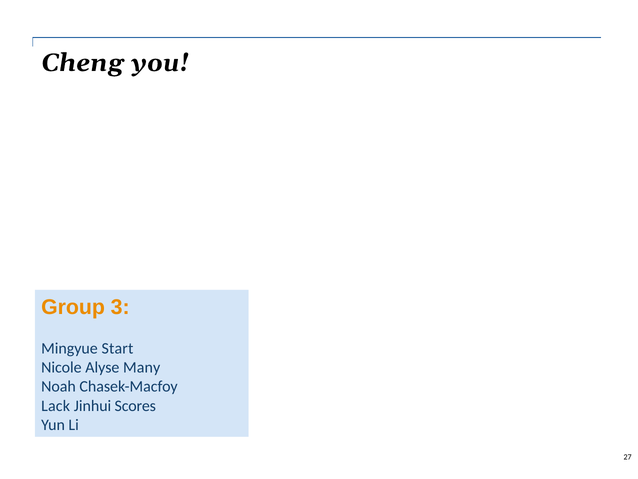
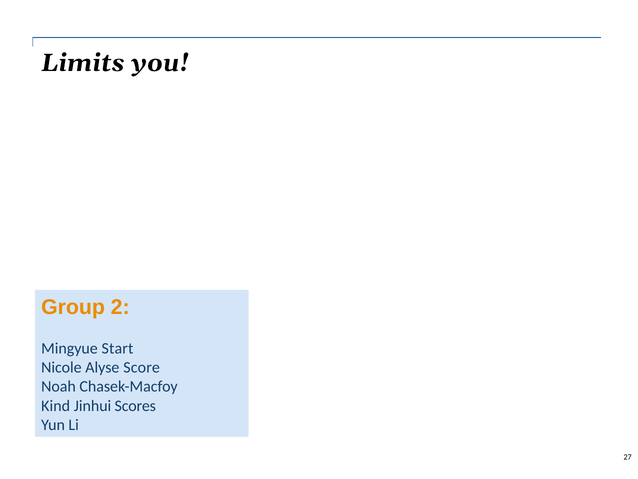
Cheng: Cheng -> Limits (83, 63)
3: 3 -> 2 (120, 307)
Many: Many -> Score (142, 367)
Lack: Lack -> Kind (56, 405)
